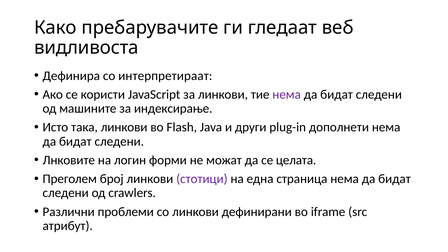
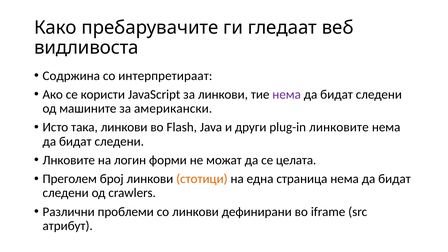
Дефинира: Дефинира -> Содржина (71, 76)
индексирање: индексирање -> американски (173, 109)
дополнети: дополнети -> линковите (339, 127)
стотици colour: purple -> orange (202, 179)
